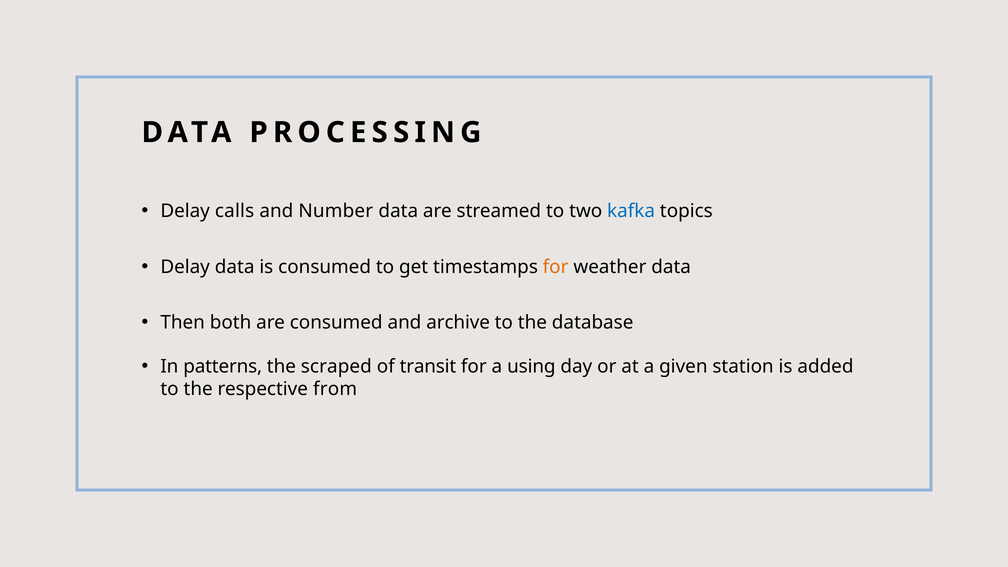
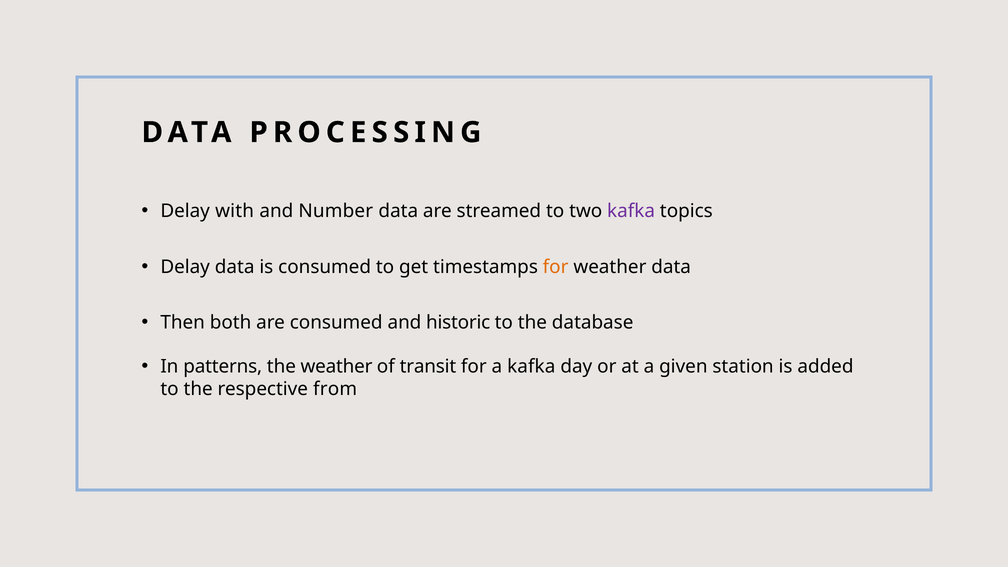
calls: calls -> with (235, 211)
kafka colour: blue -> purple (631, 211)
archive: archive -> historic (458, 323)
the scraped: scraped -> weather (336, 366)
a using: using -> kafka (531, 366)
